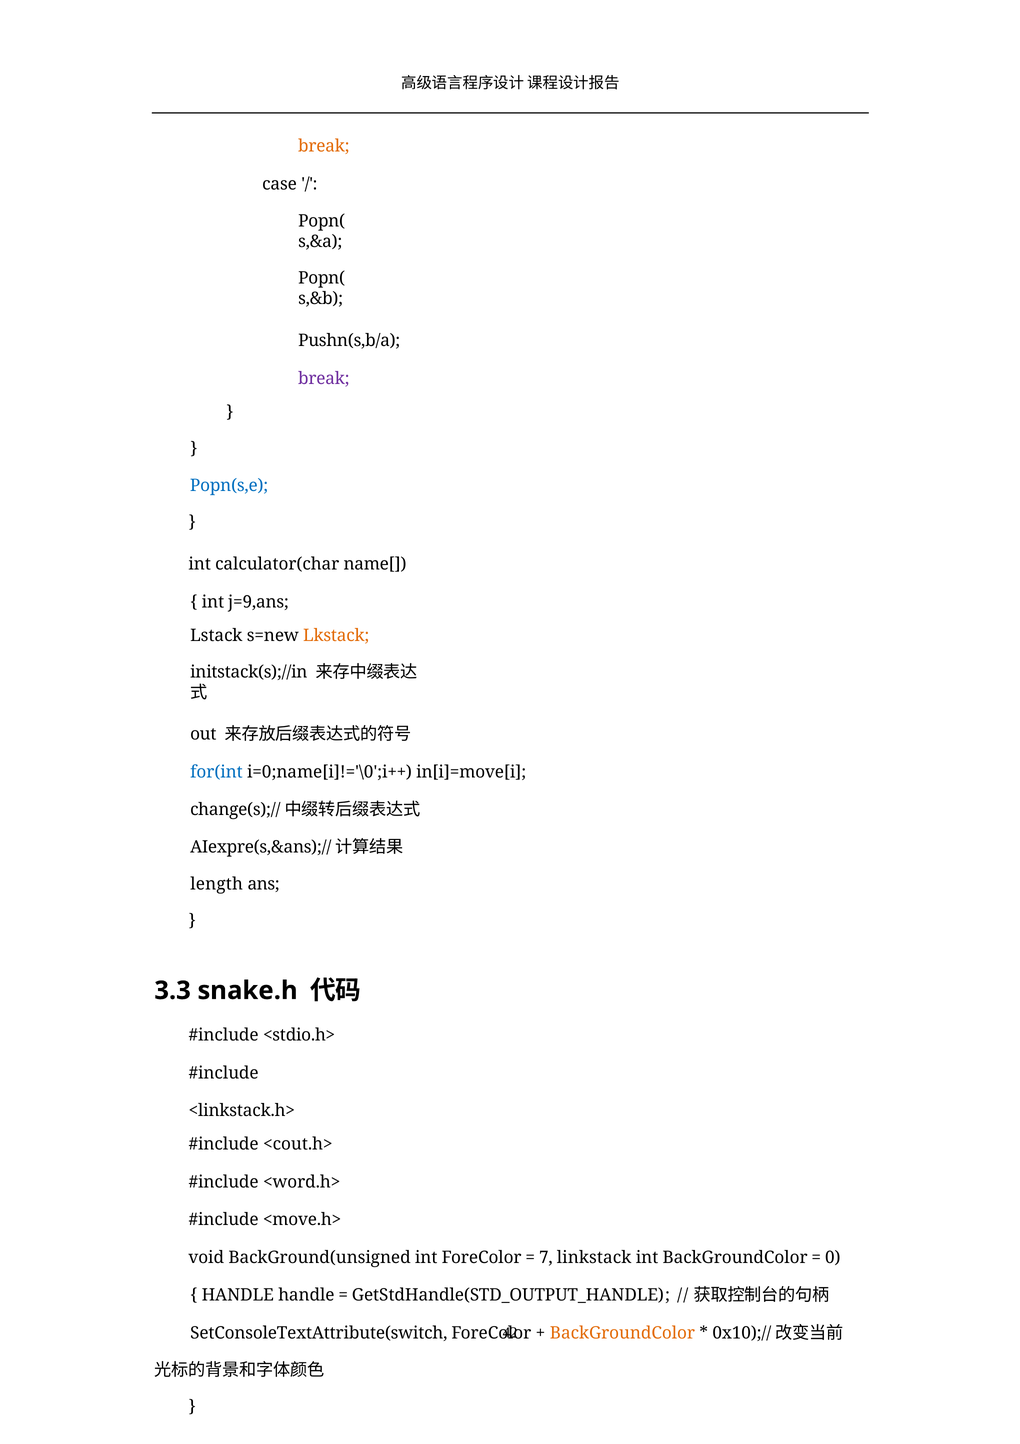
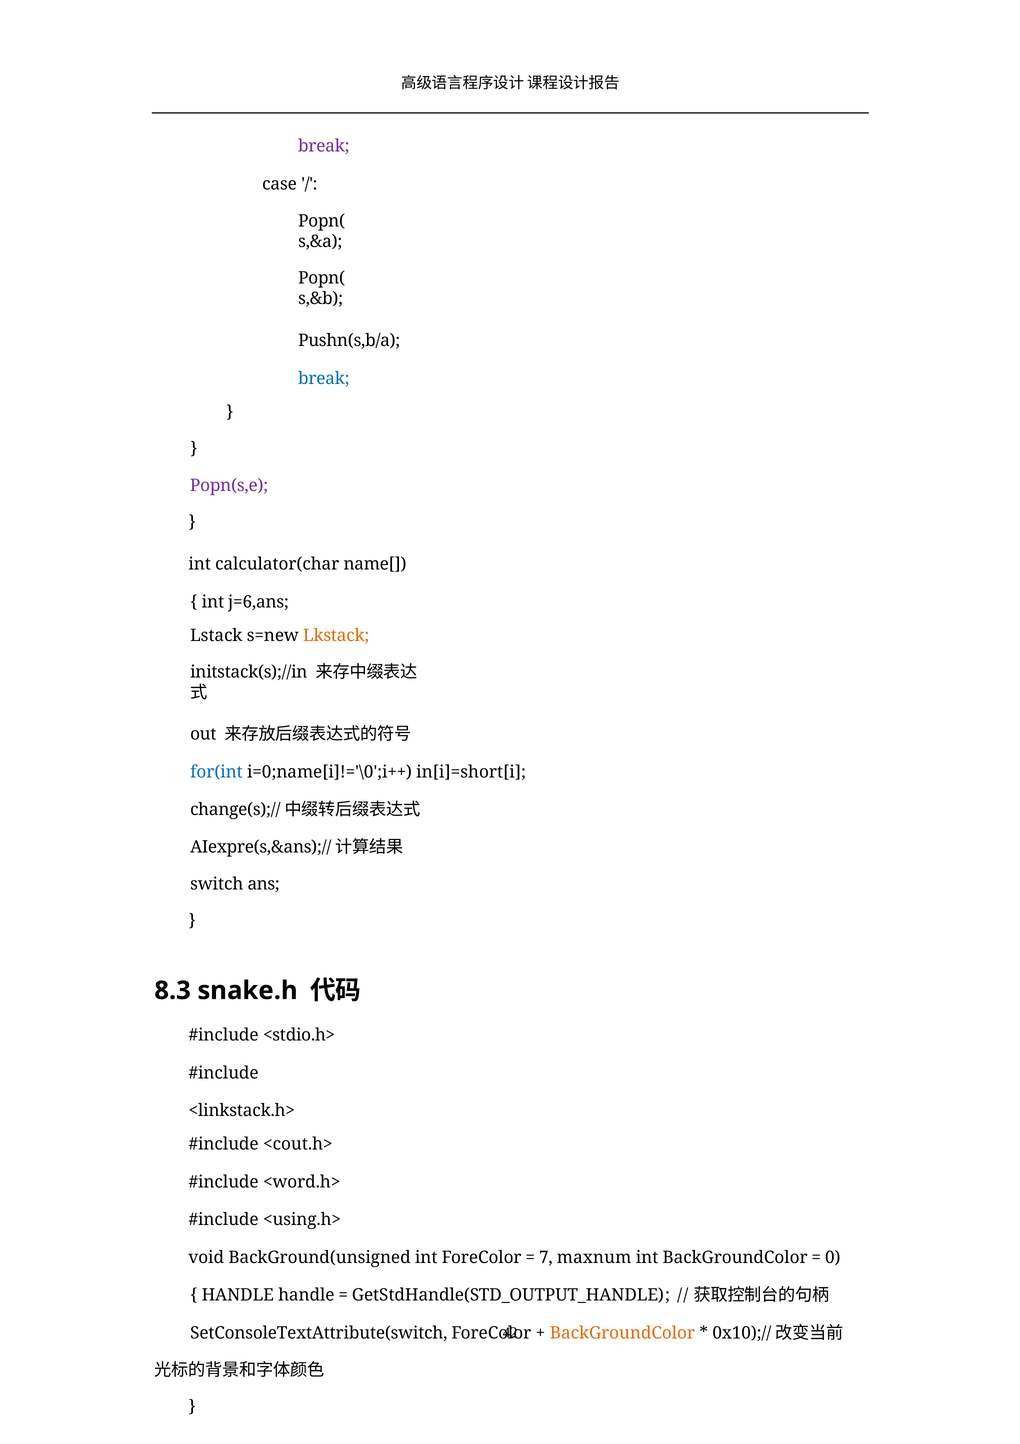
break colour: orange -> purple (324, 146)
break colour: purple -> blue (324, 378)
Popn(s,e colour: blue -> purple (229, 485)
j=9,ans: j=9,ans -> j=6,ans (259, 602)
in[i]=move[i: in[i]=move[i -> in[i]=short[i (471, 772)
length: length -> switch (217, 884)
3.3: 3.3 -> 8.3 (173, 990)
<move.h>: <move.h> -> <using.h> (302, 1219)
linkstack: linkstack -> maxnum (594, 1257)
